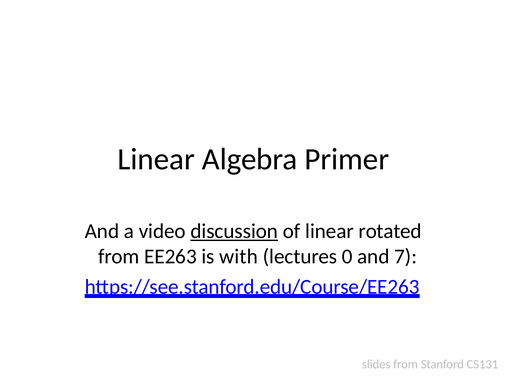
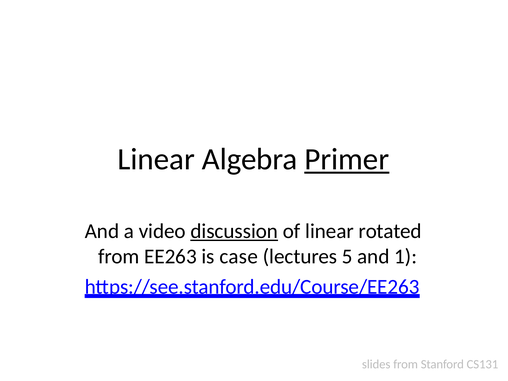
Primer underline: none -> present (347, 159)
with: with -> case (239, 257)
0: 0 -> 5 (347, 257)
7: 7 -> 1 (406, 257)
